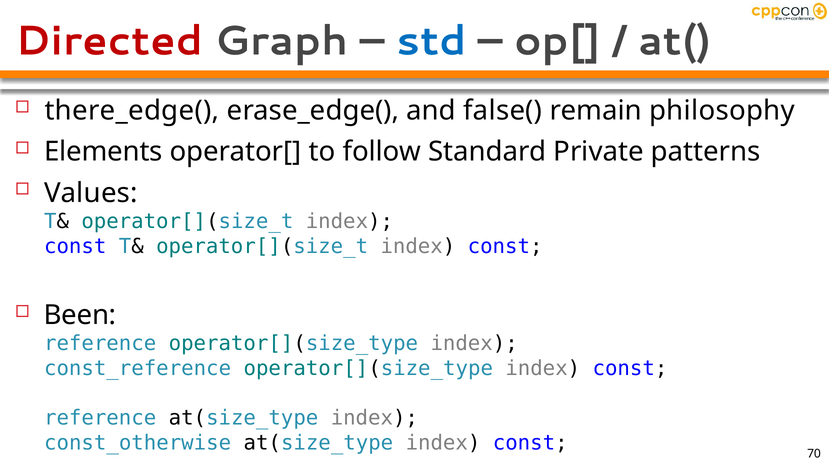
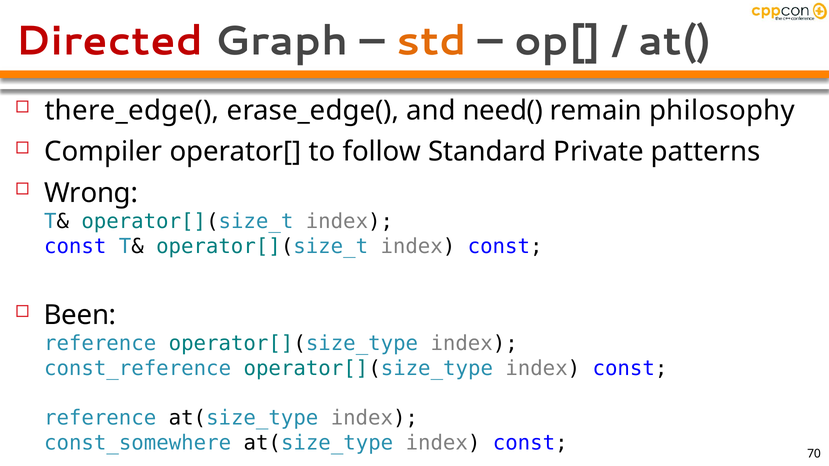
std colour: blue -> orange (431, 41)
false(: false( -> need( (503, 111)
Elements: Elements -> Compiler (103, 152)
Values: Values -> Wrong (91, 193)
const_otherwise: const_otherwise -> const_somewhere (138, 443)
